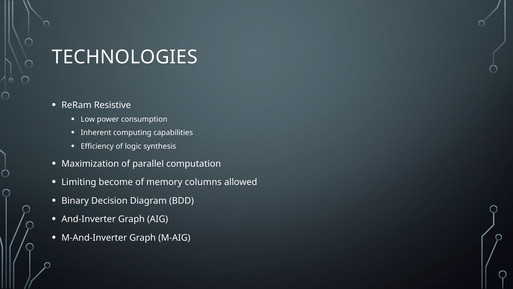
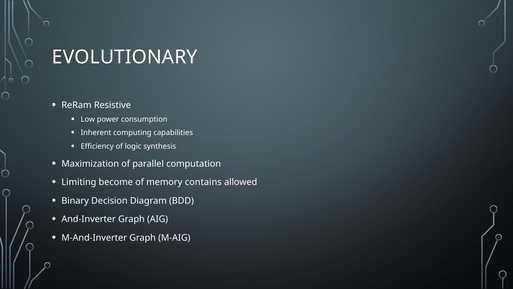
TECHNOLOGIES: TECHNOLOGIES -> EVOLUTIONARY (125, 57)
columns: columns -> contains (203, 182)
